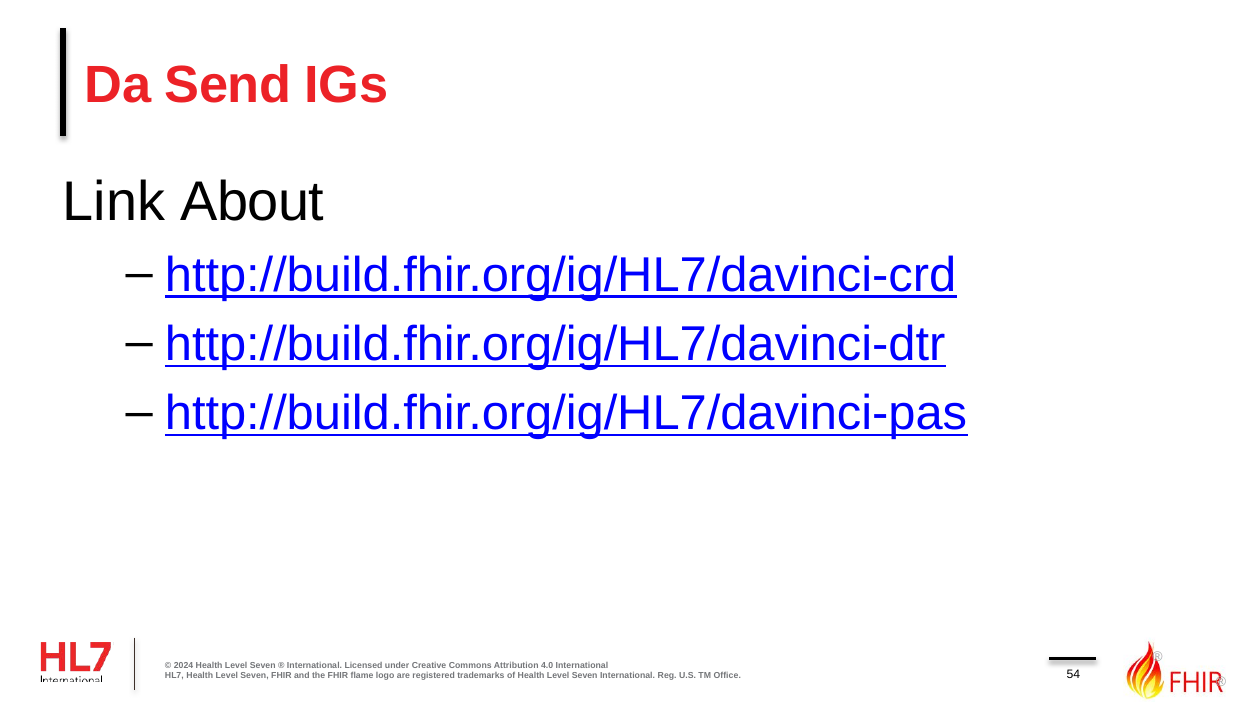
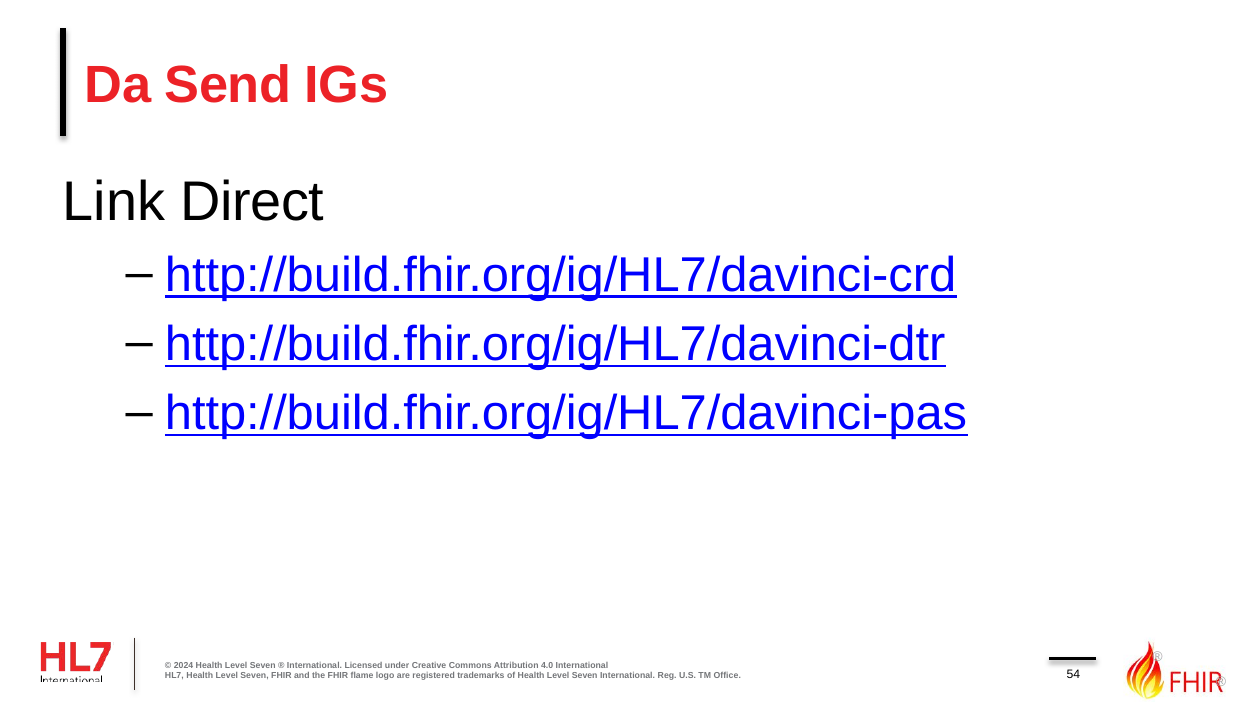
About: About -> Direct (252, 202)
